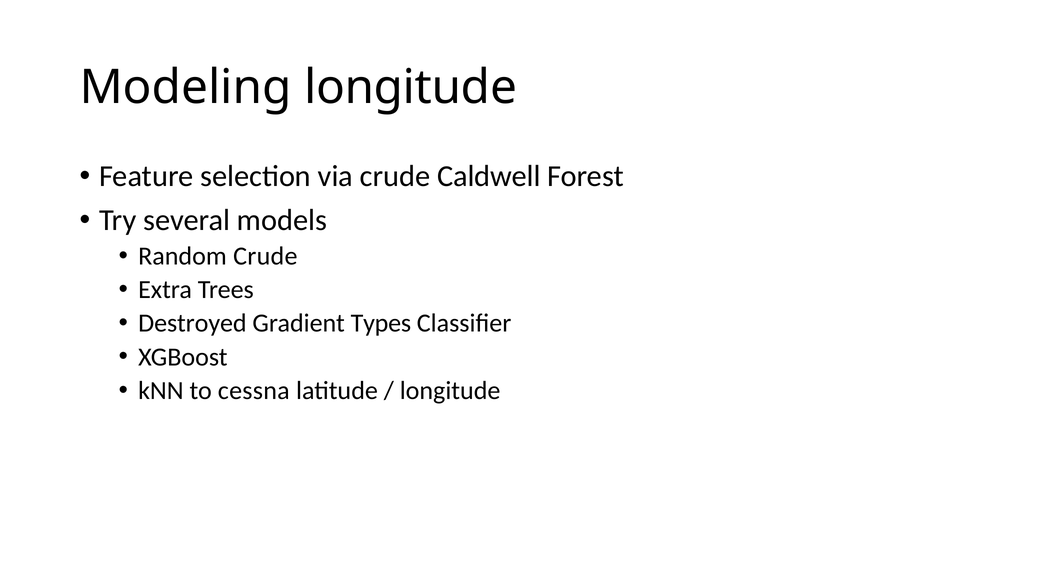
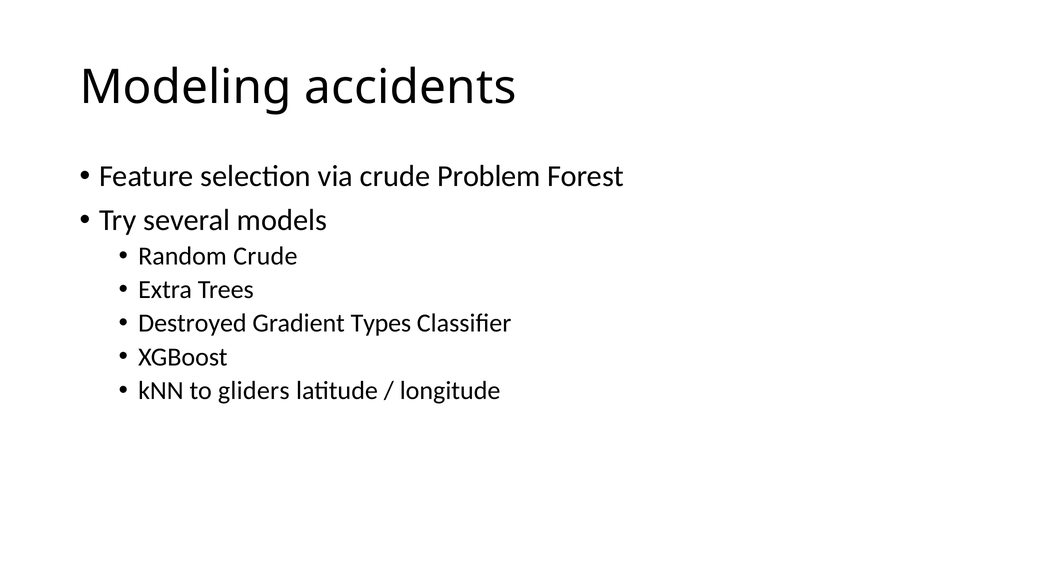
Modeling longitude: longitude -> accidents (410, 88)
Caldwell: Caldwell -> Problem (489, 176)
cessna: cessna -> gliders (254, 390)
